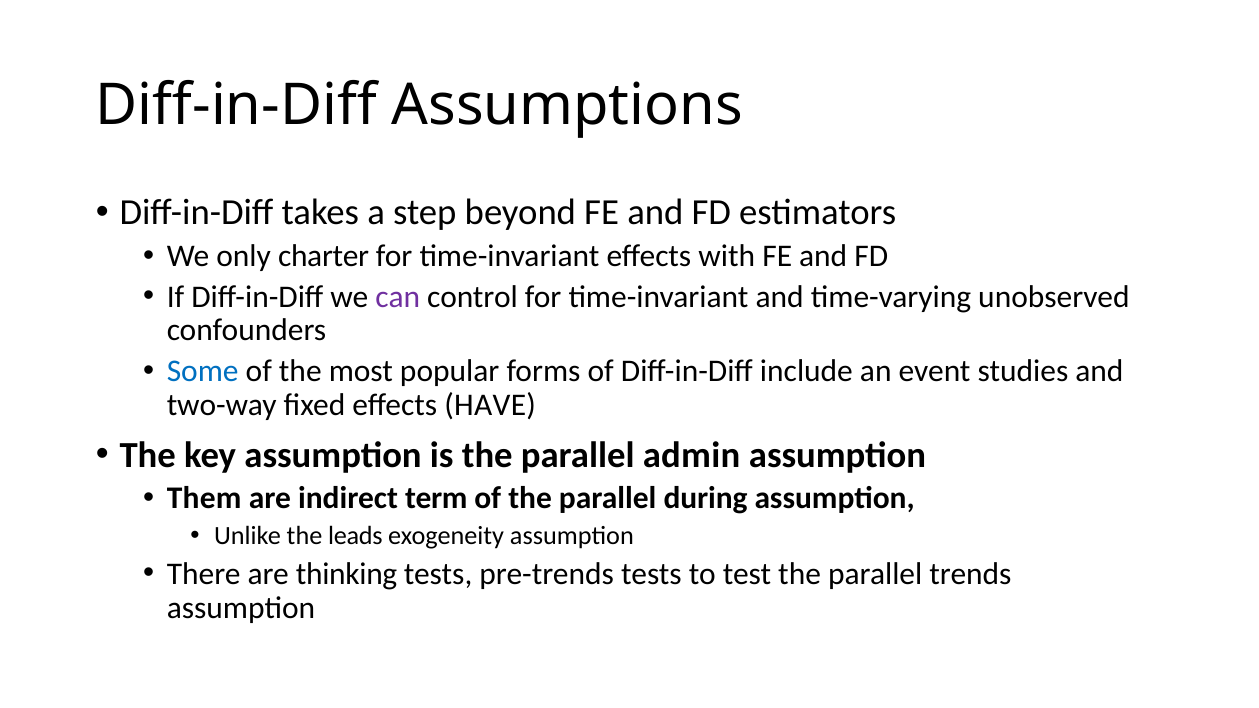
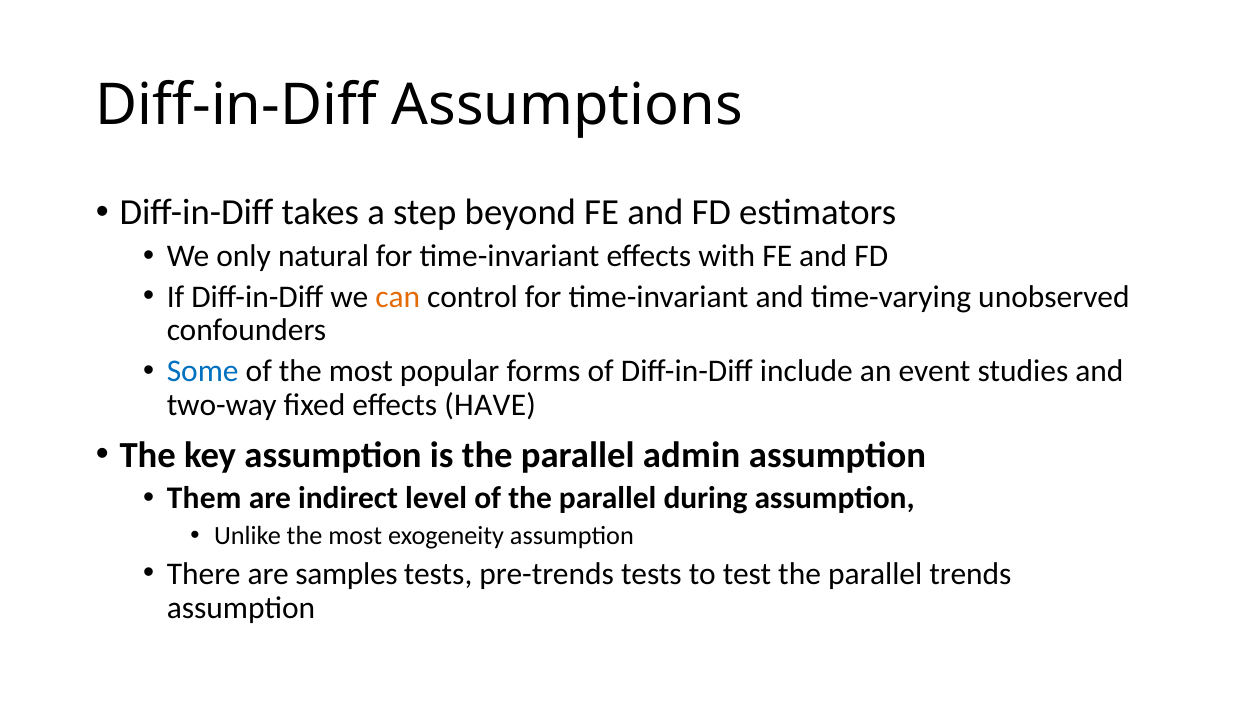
charter: charter -> natural (324, 256)
can colour: purple -> orange (398, 297)
term: term -> level (436, 498)
Unlike the leads: leads -> most (355, 536)
thinking: thinking -> samples (347, 574)
